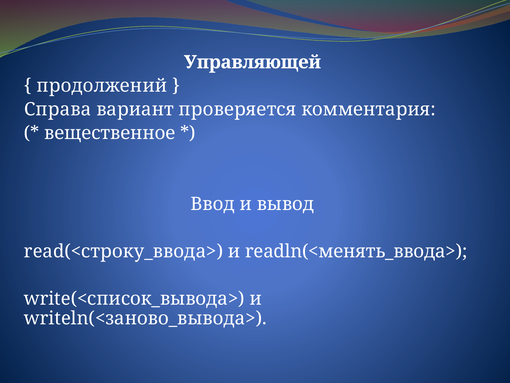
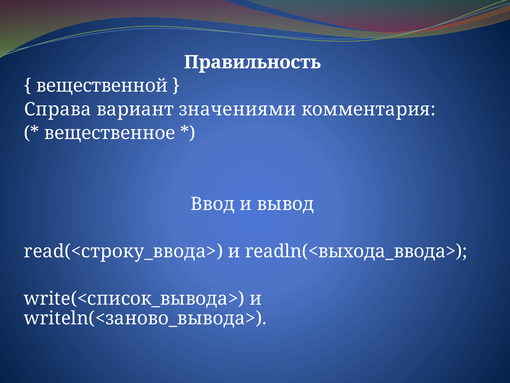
Управляющей: Управляющей -> Правильность (252, 62)
продолжений: продолжений -> вещественной (102, 86)
проверяется: проверяется -> значениями (237, 109)
readln(<менять_ввода>: readln(<менять_ввода> -> readln(<выхода_ввода> (356, 251)
